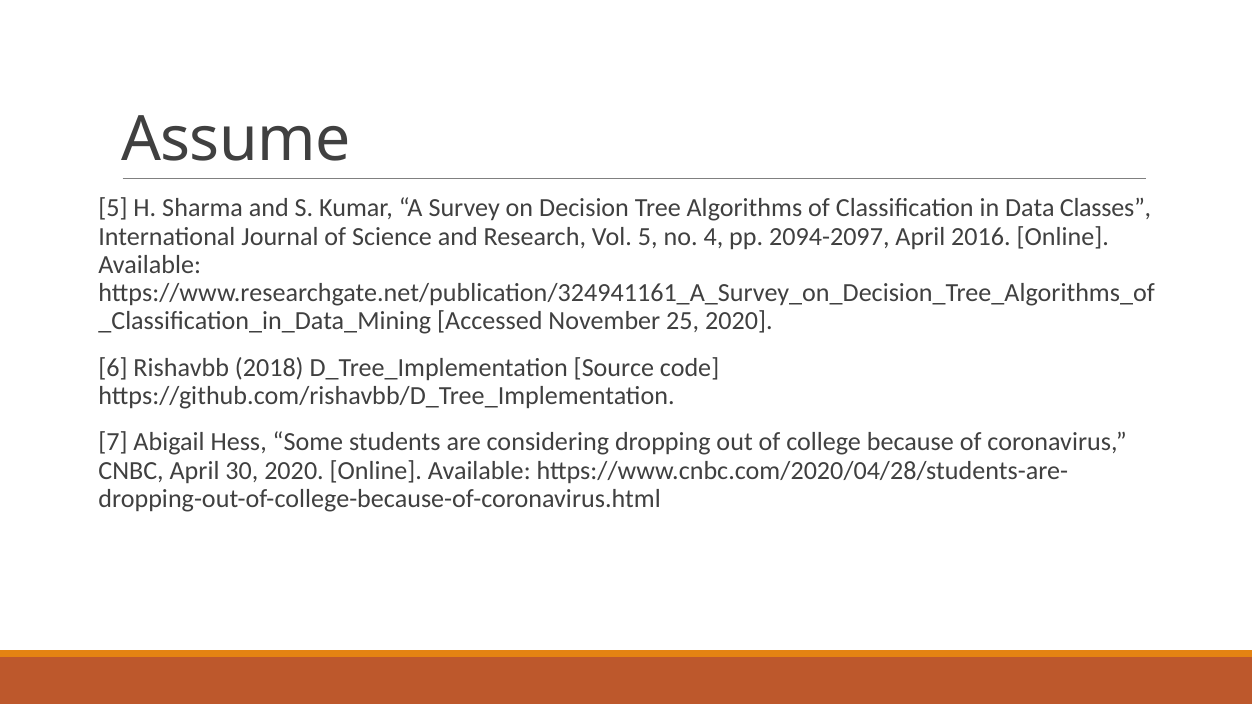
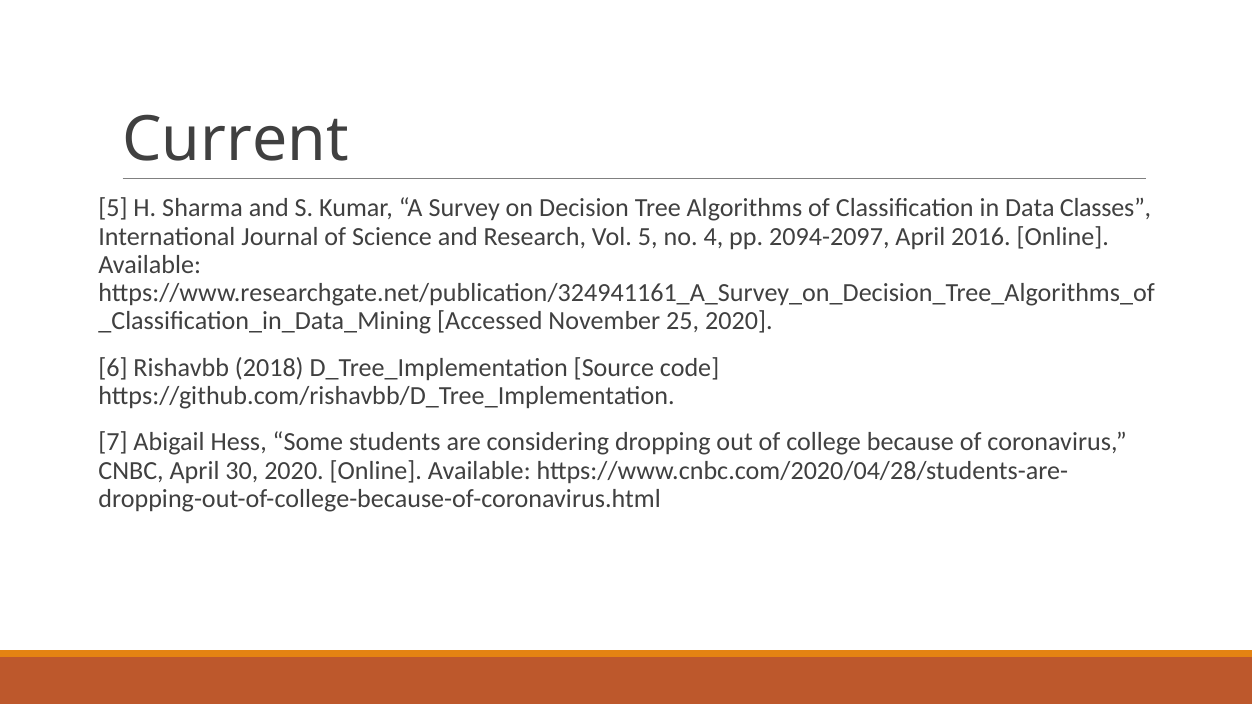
Assume: Assume -> Current (235, 140)
